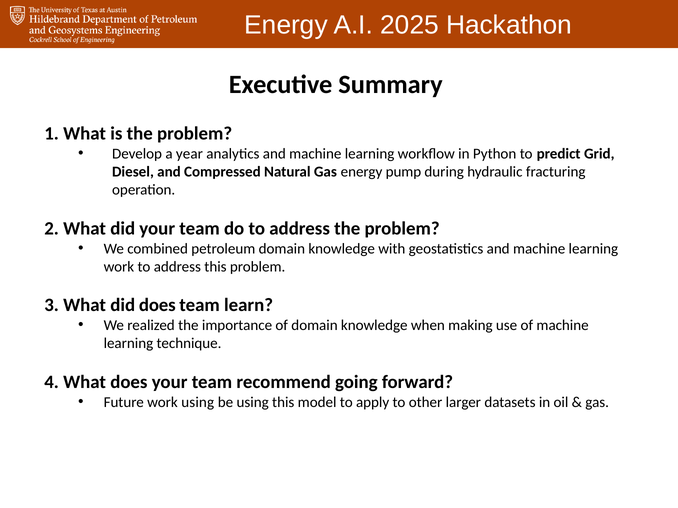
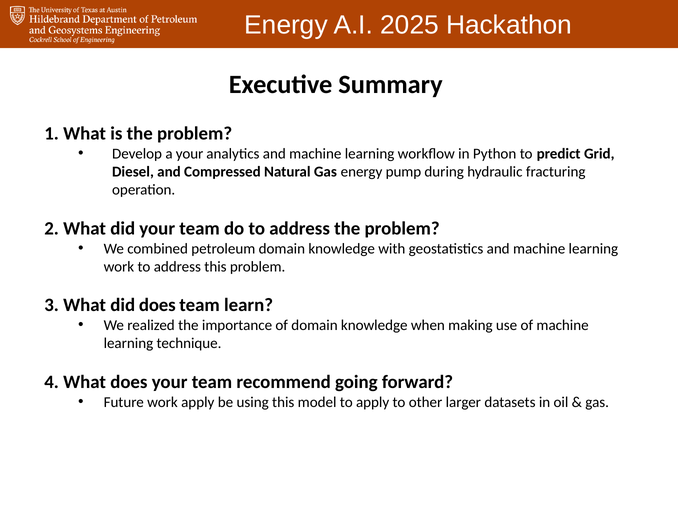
a year: year -> your (190, 154)
work using: using -> apply (198, 402)
